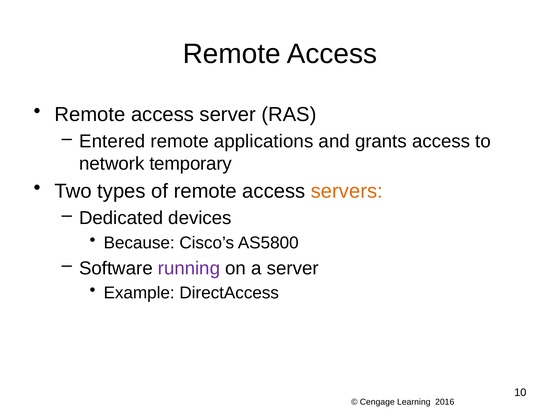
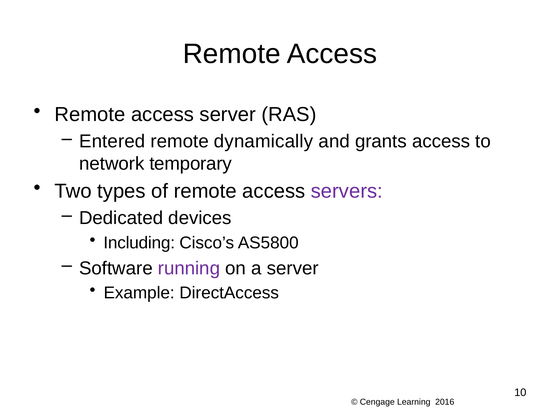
applications: applications -> dynamically (264, 141)
servers colour: orange -> purple (347, 191)
Because: Because -> Including (139, 243)
